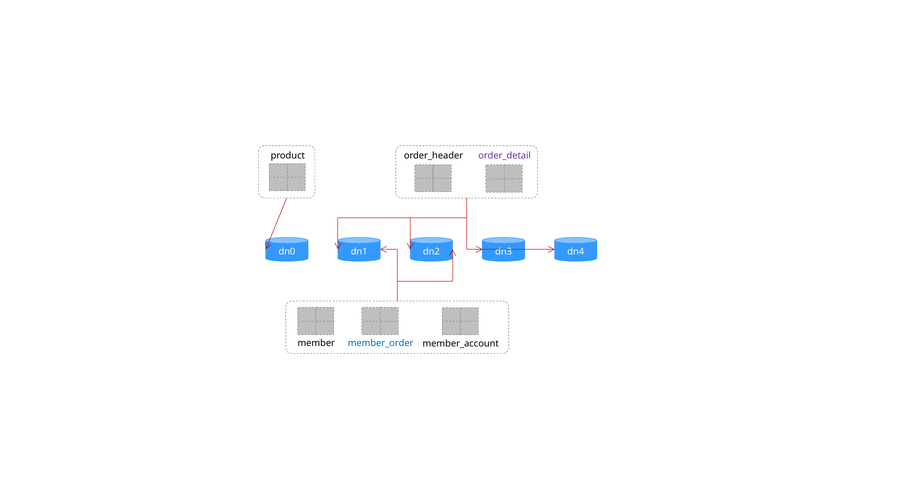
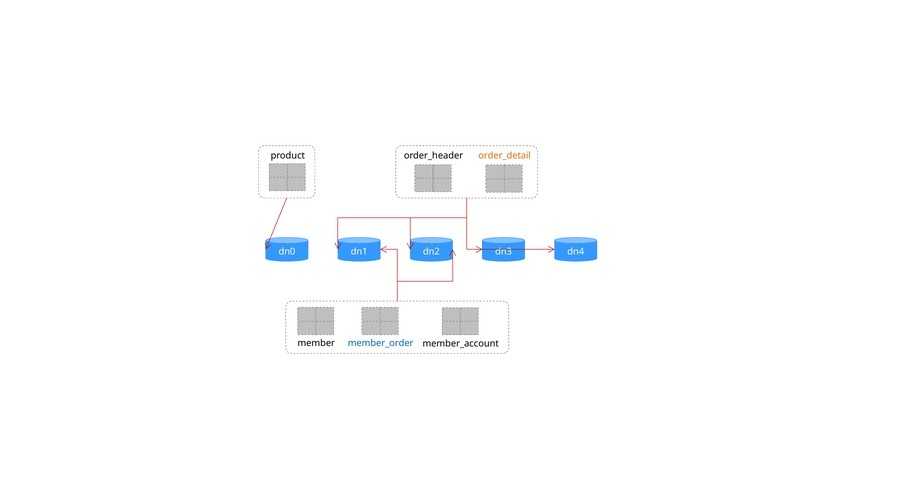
order_detail colour: purple -> orange (505, 156)
